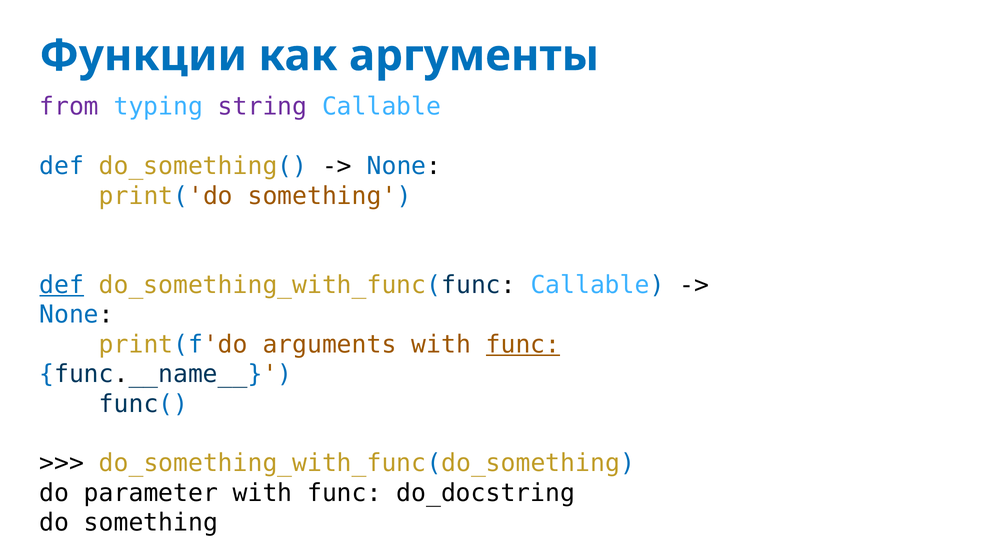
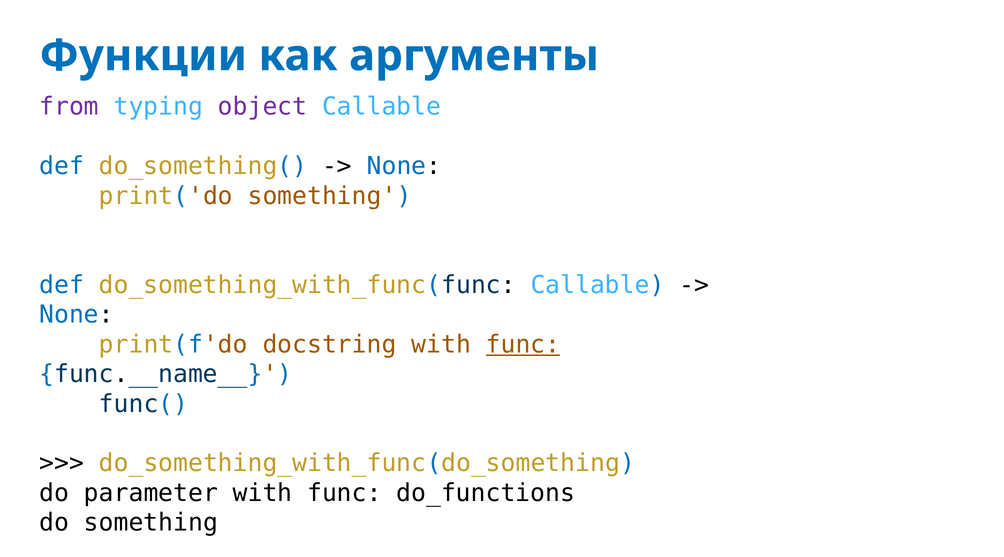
string: string -> object (263, 107)
def underline: present -> none (62, 285)
arguments: arguments -> docstring (330, 344)
do_docstring: do_docstring -> do_functions (486, 493)
